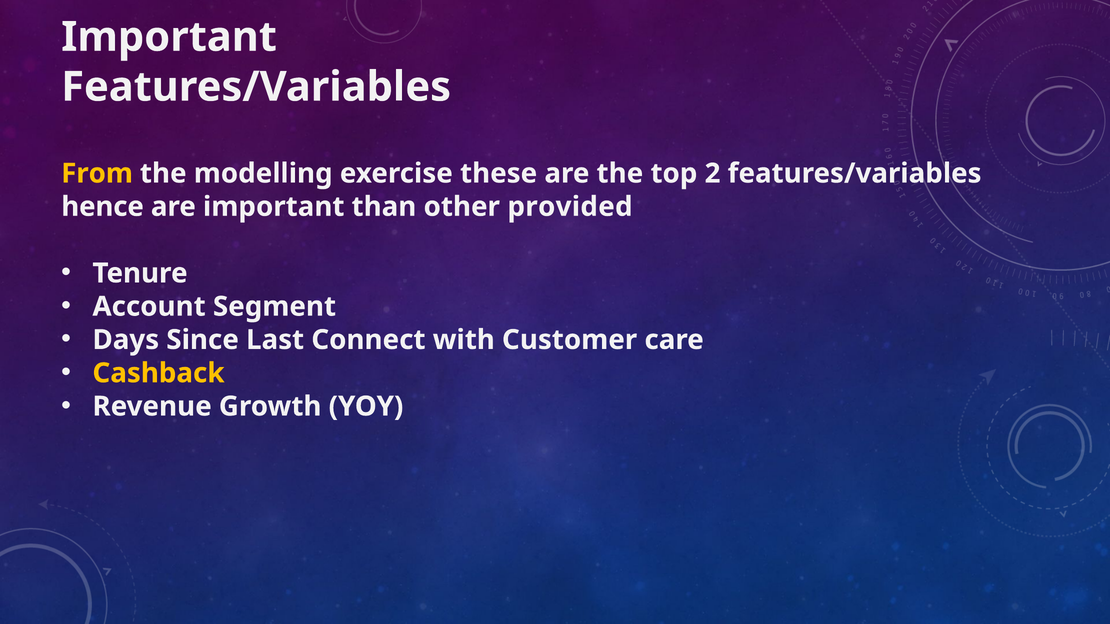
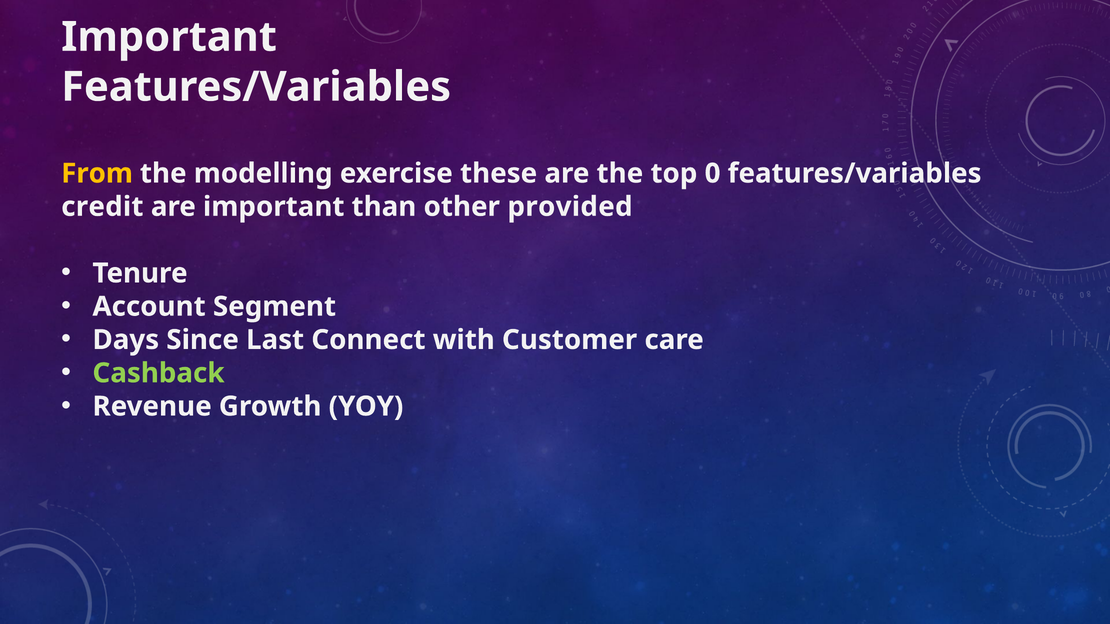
2: 2 -> 0 (713, 174)
hence: hence -> credit (102, 207)
Cashback colour: yellow -> light green (158, 373)
